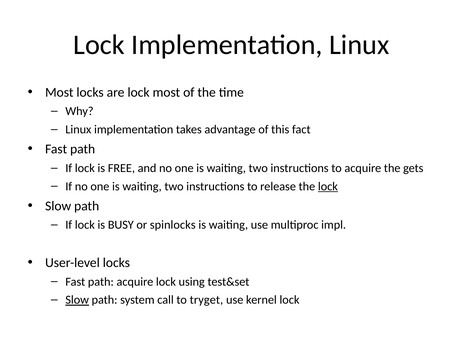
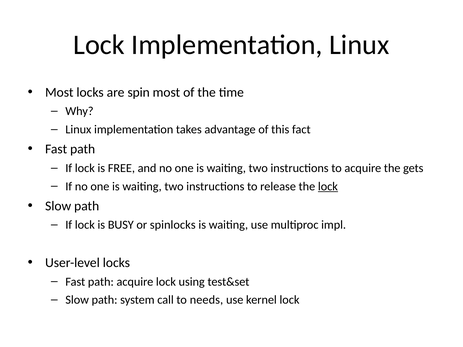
are lock: lock -> spin (139, 92)
Slow underline: present -> none (77, 300)
tryget: tryget -> needs (206, 300)
